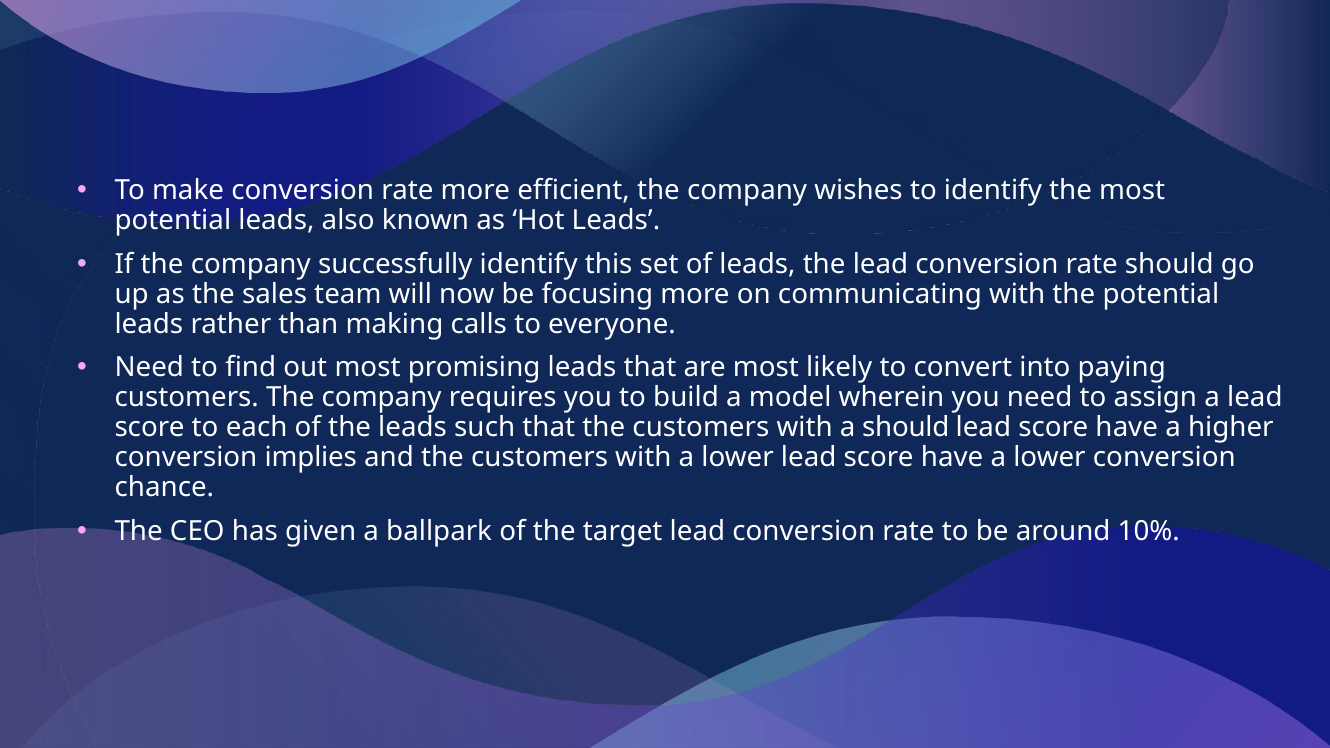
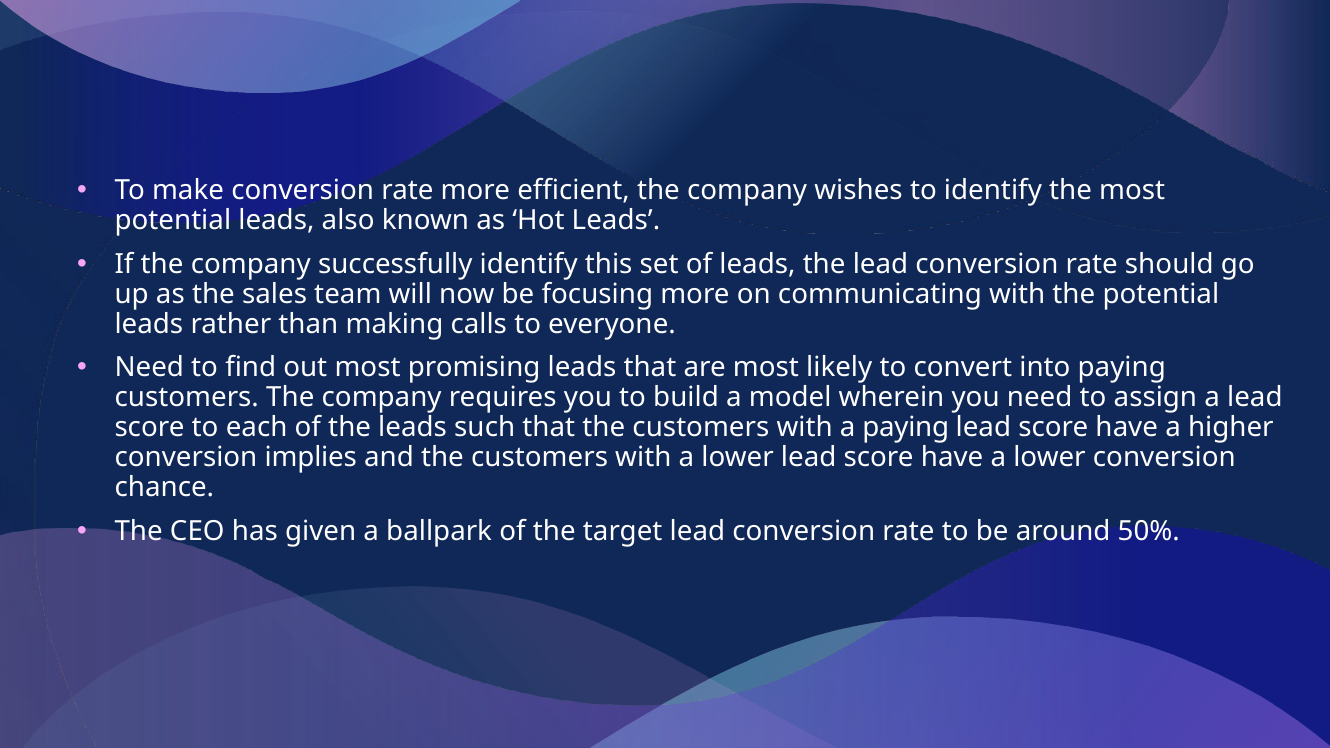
a should: should -> paying (906, 428)
10%: 10% -> 50% (1149, 531)
